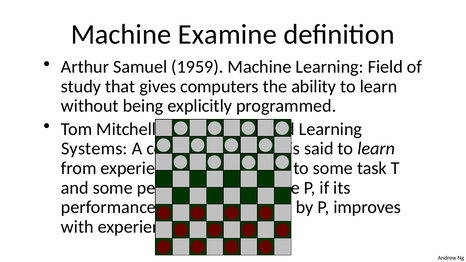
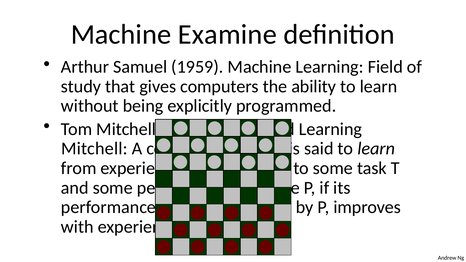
Systems: Systems -> Mitchell (94, 149)
